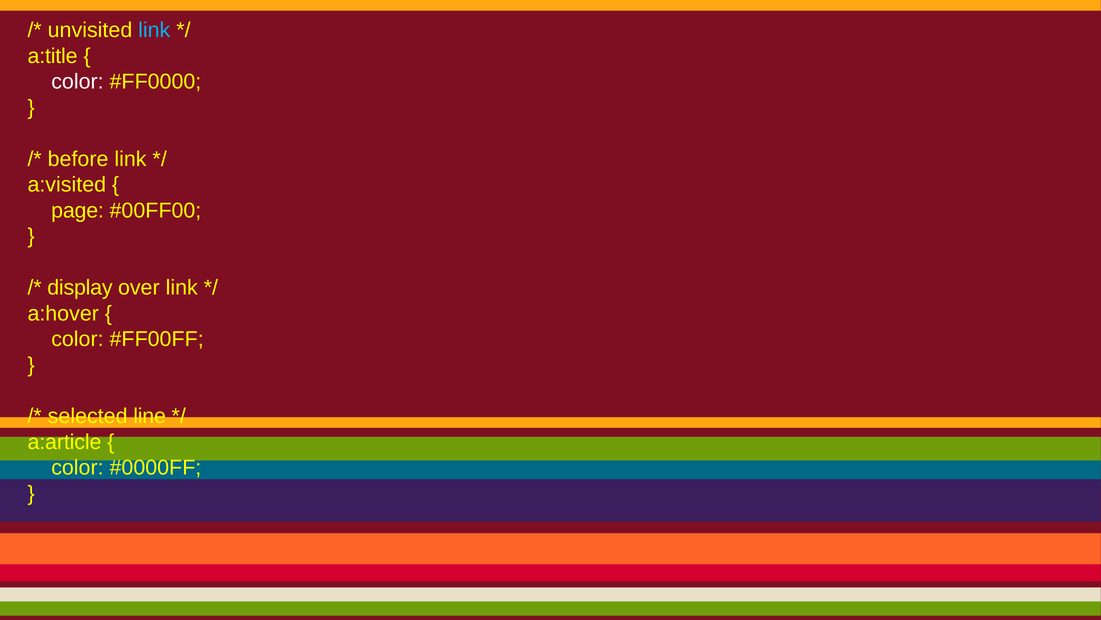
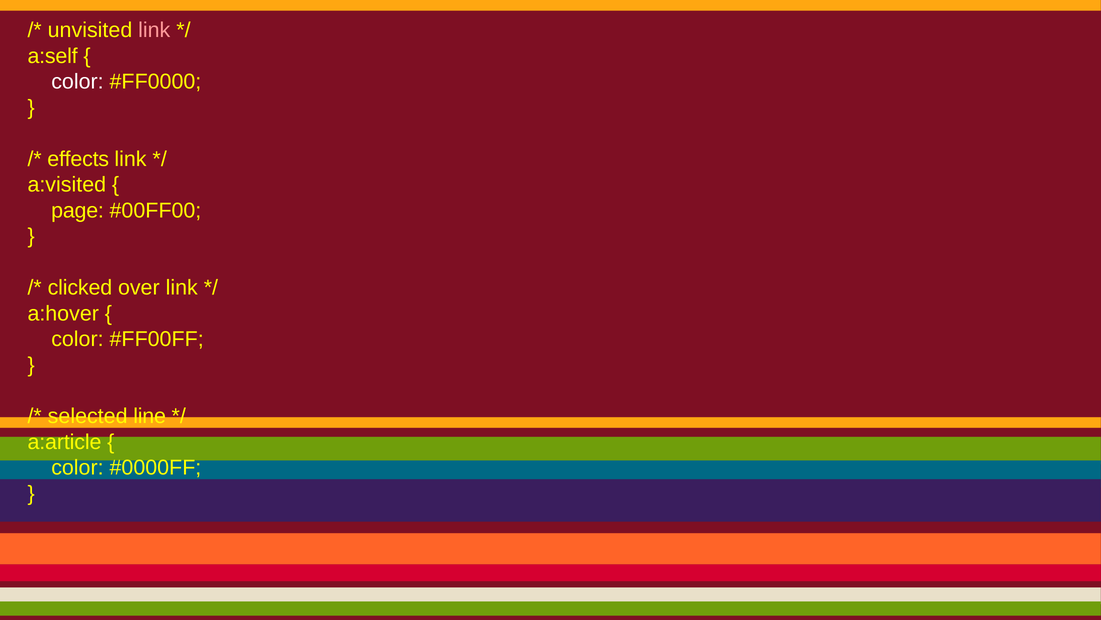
link colour: light blue -> pink (154, 30)
a:title: a:title -> a:self (53, 56)
before: before -> effects (78, 159)
display: display -> clicked (80, 287)
